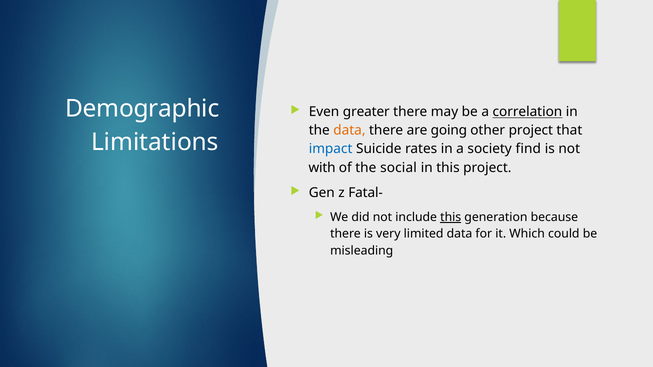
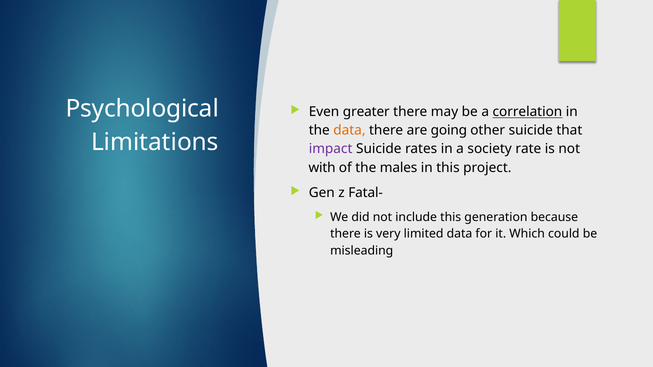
Demographic: Demographic -> Psychological (142, 109)
other project: project -> suicide (531, 131)
impact colour: blue -> purple (331, 149)
find: find -> rate (528, 149)
social: social -> males (399, 168)
this underline: present -> none (451, 217)
